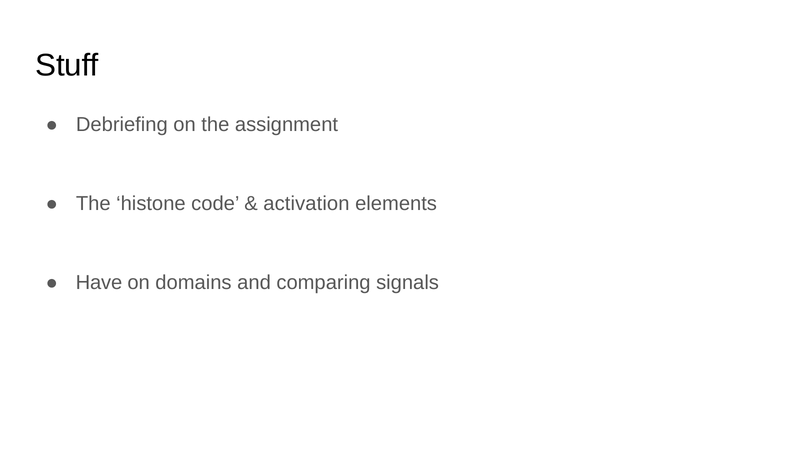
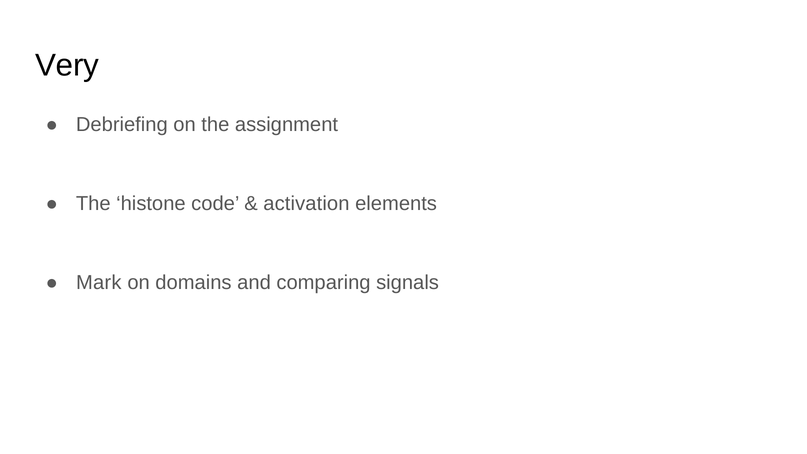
Stuff: Stuff -> Very (67, 65)
Have: Have -> Mark (99, 282)
